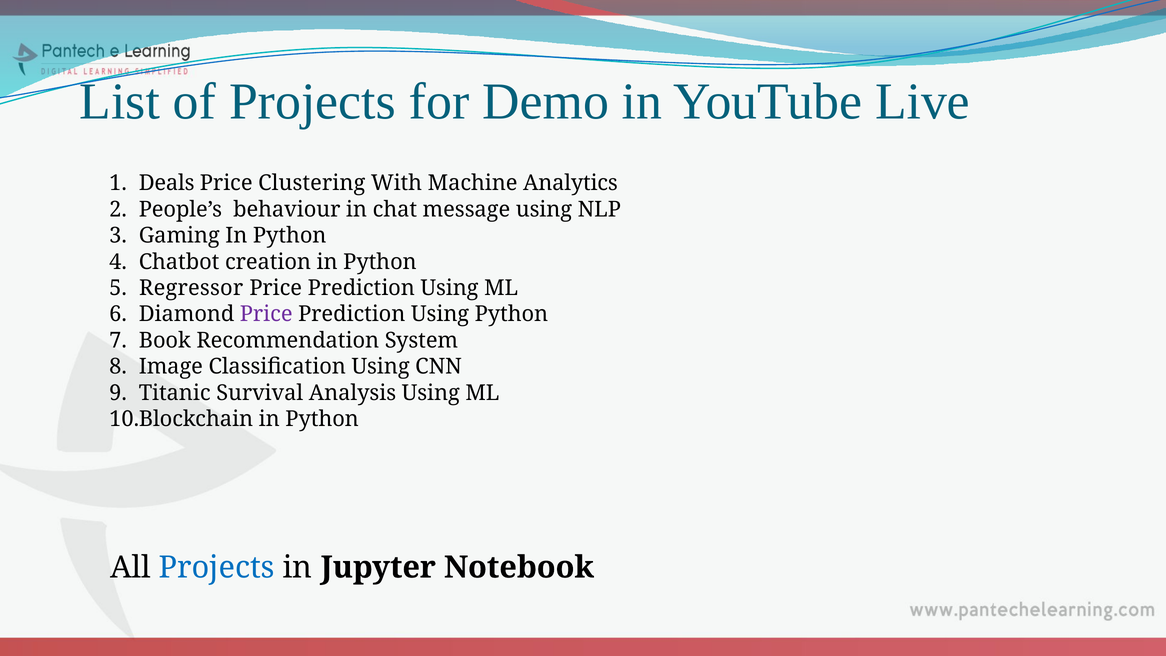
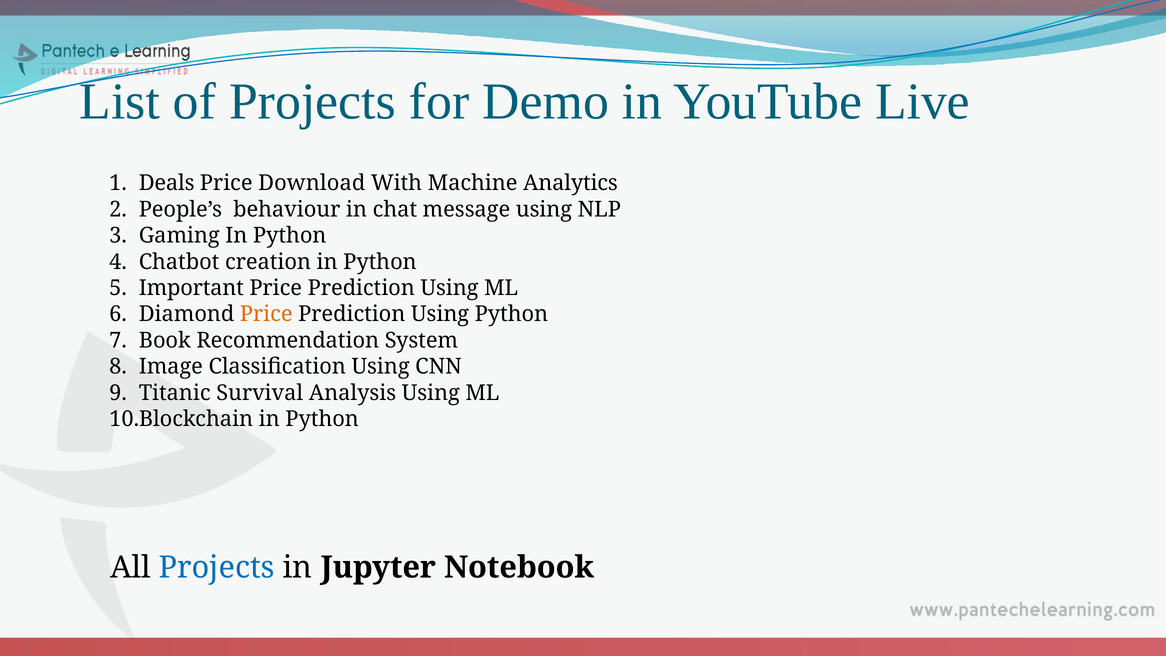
Clustering: Clustering -> Download (312, 183)
Regressor: Regressor -> Important (191, 288)
Price colour: purple -> orange (266, 314)
